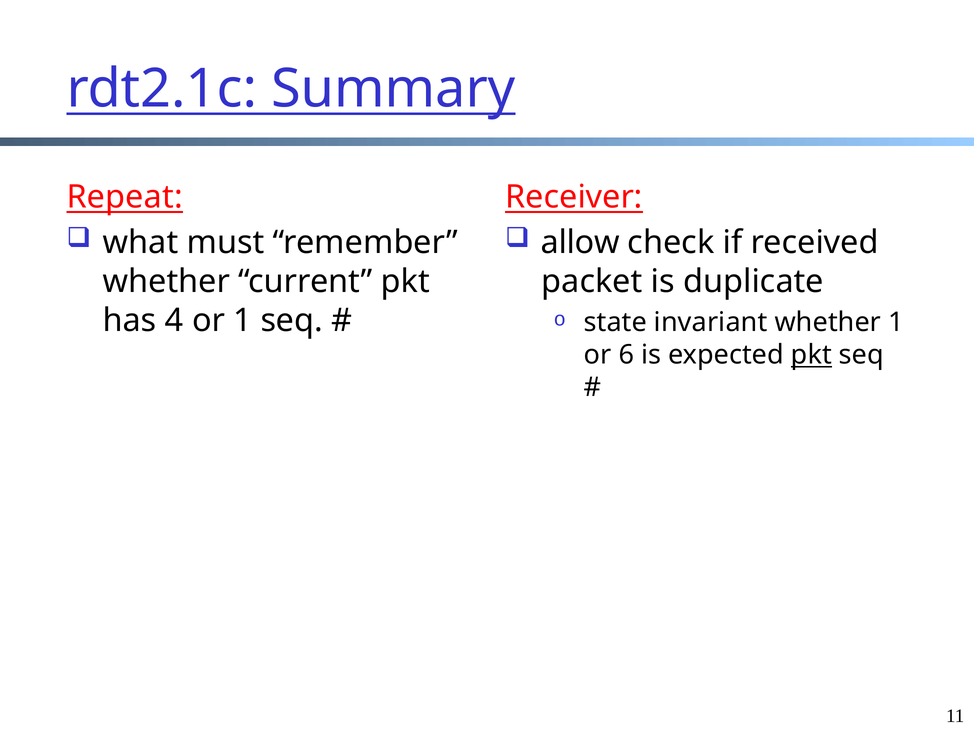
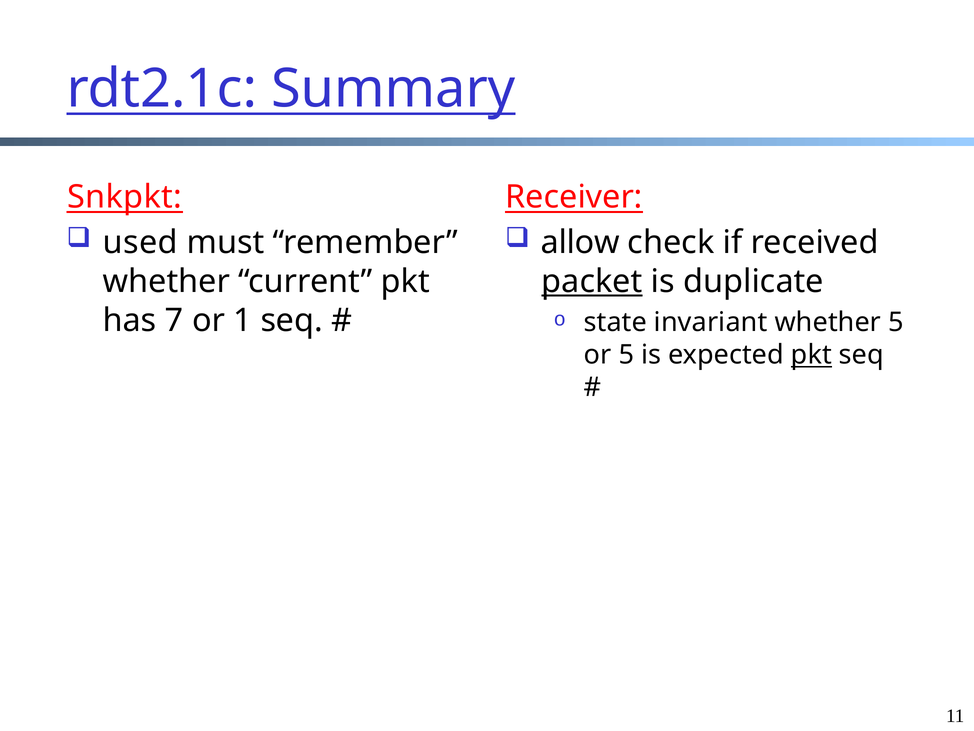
Repeat: Repeat -> Snkpkt (125, 197)
what: what -> used (140, 243)
packet underline: none -> present (592, 281)
4: 4 -> 7 (174, 320)
whether 1: 1 -> 5 (896, 322)
or 6: 6 -> 5 (626, 355)
